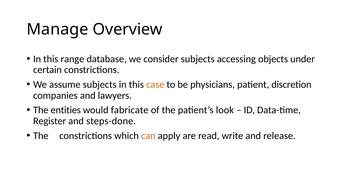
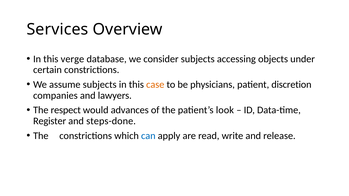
Manage: Manage -> Services (58, 29)
range: range -> verge (72, 59)
entities: entities -> respect (66, 110)
fabricate: fabricate -> advances (130, 110)
can colour: orange -> blue (148, 136)
